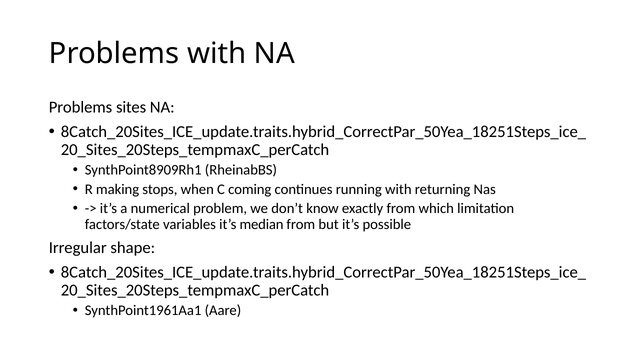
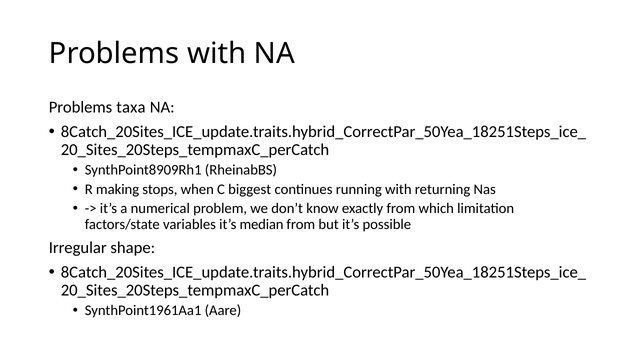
sites: sites -> taxa (131, 107)
coming: coming -> biggest (250, 189)
